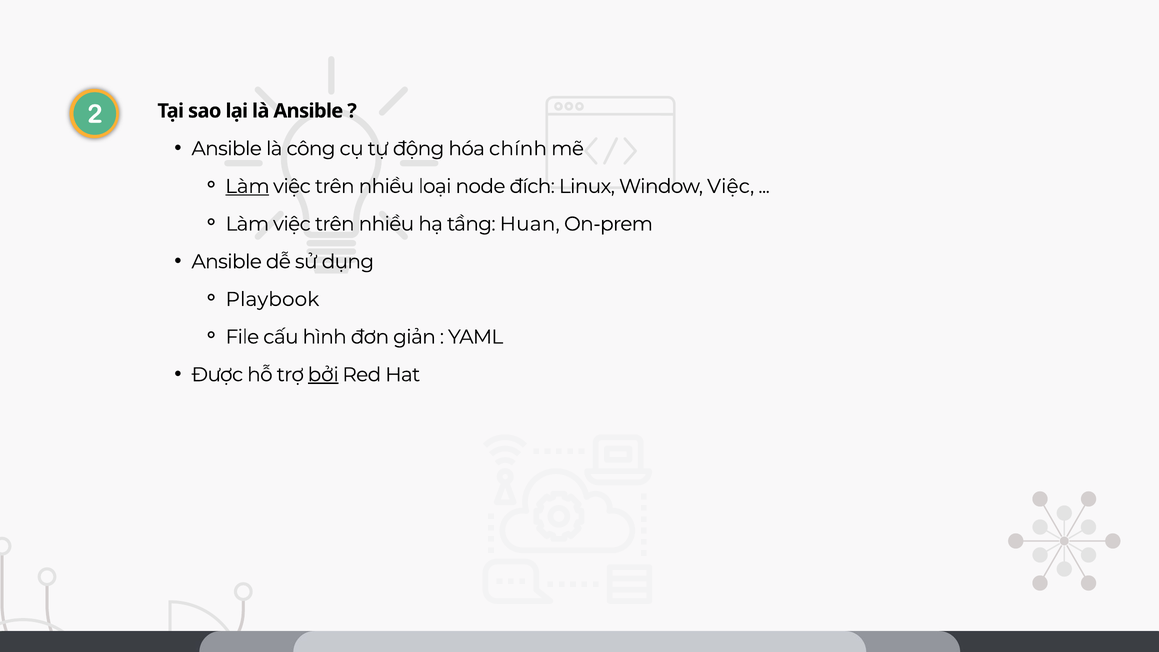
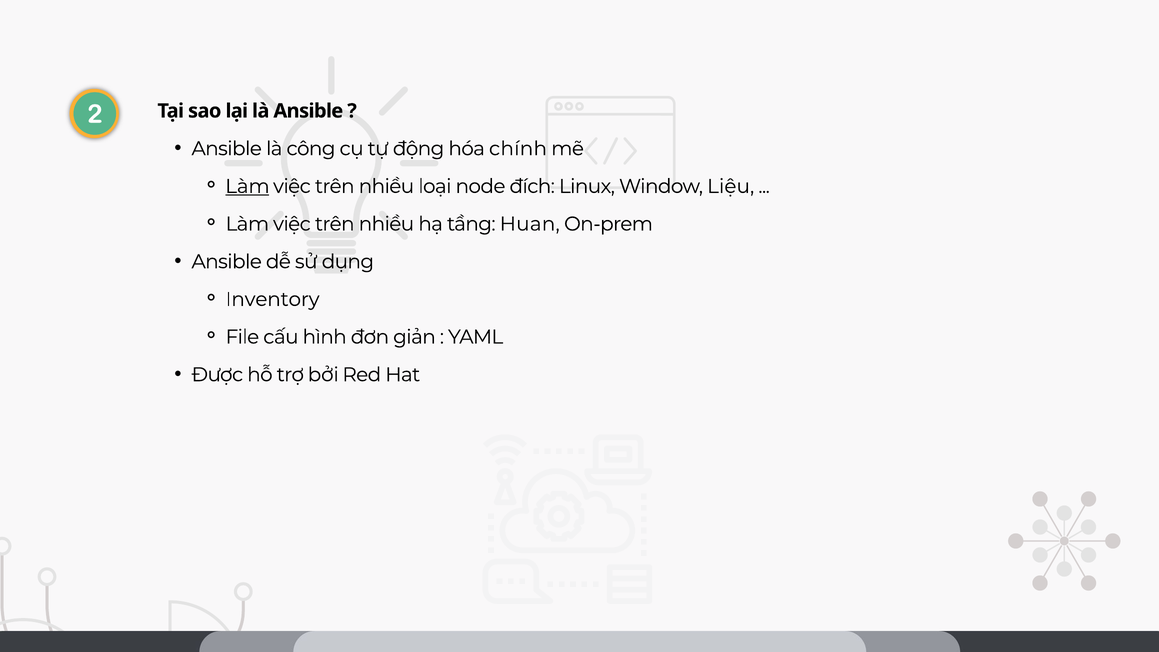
Window Việc: Việc -> Liệu (731, 186)
Playbook: Playbook -> Inventory (273, 299)
bởi underline: present -> none (323, 375)
